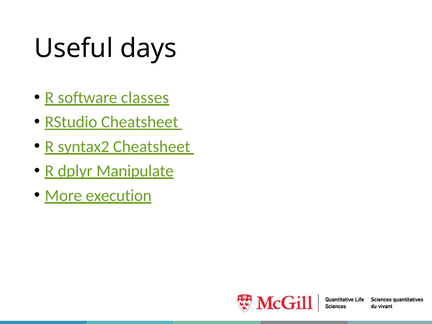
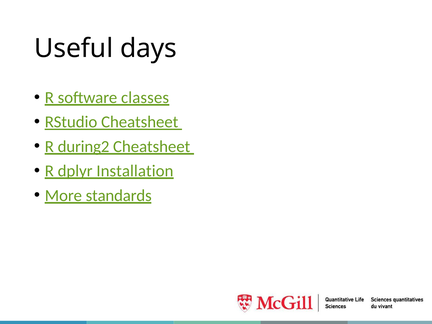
syntax2: syntax2 -> during2 (84, 147)
Manipulate: Manipulate -> Installation (135, 171)
execution: execution -> standards (119, 195)
